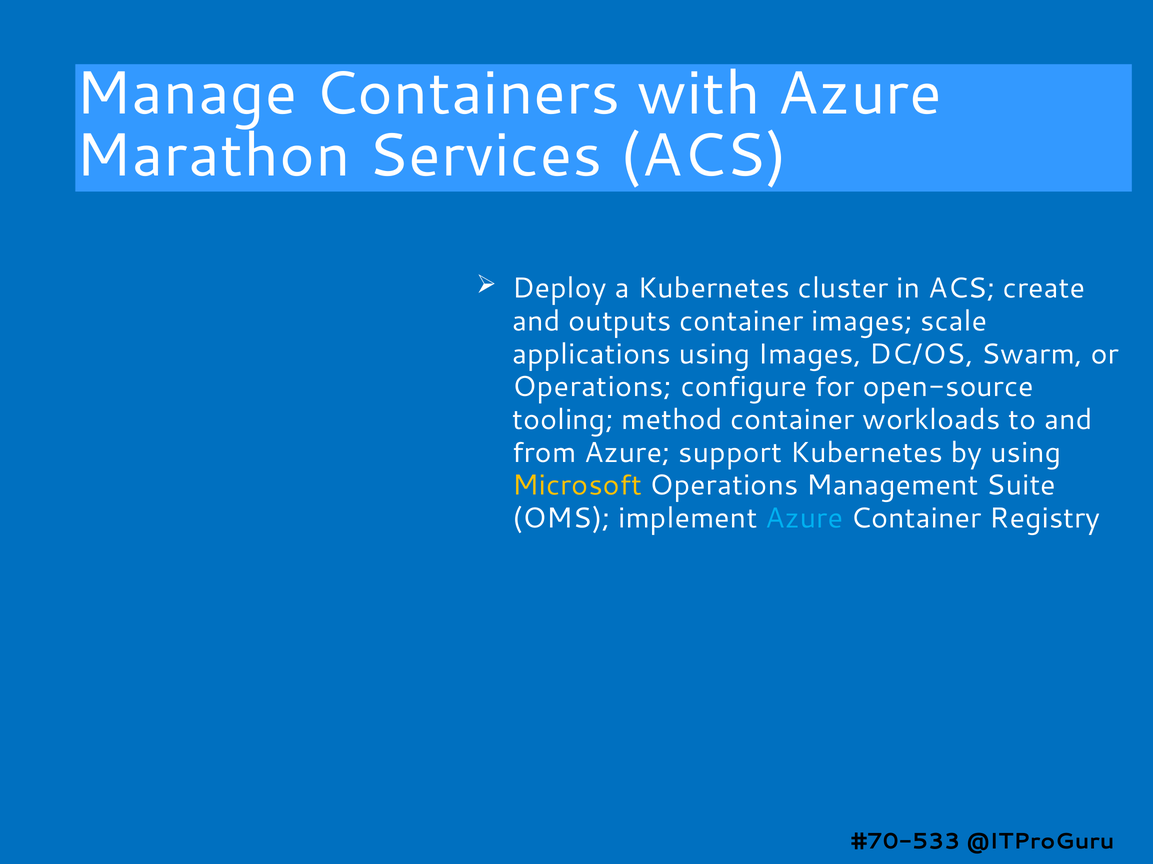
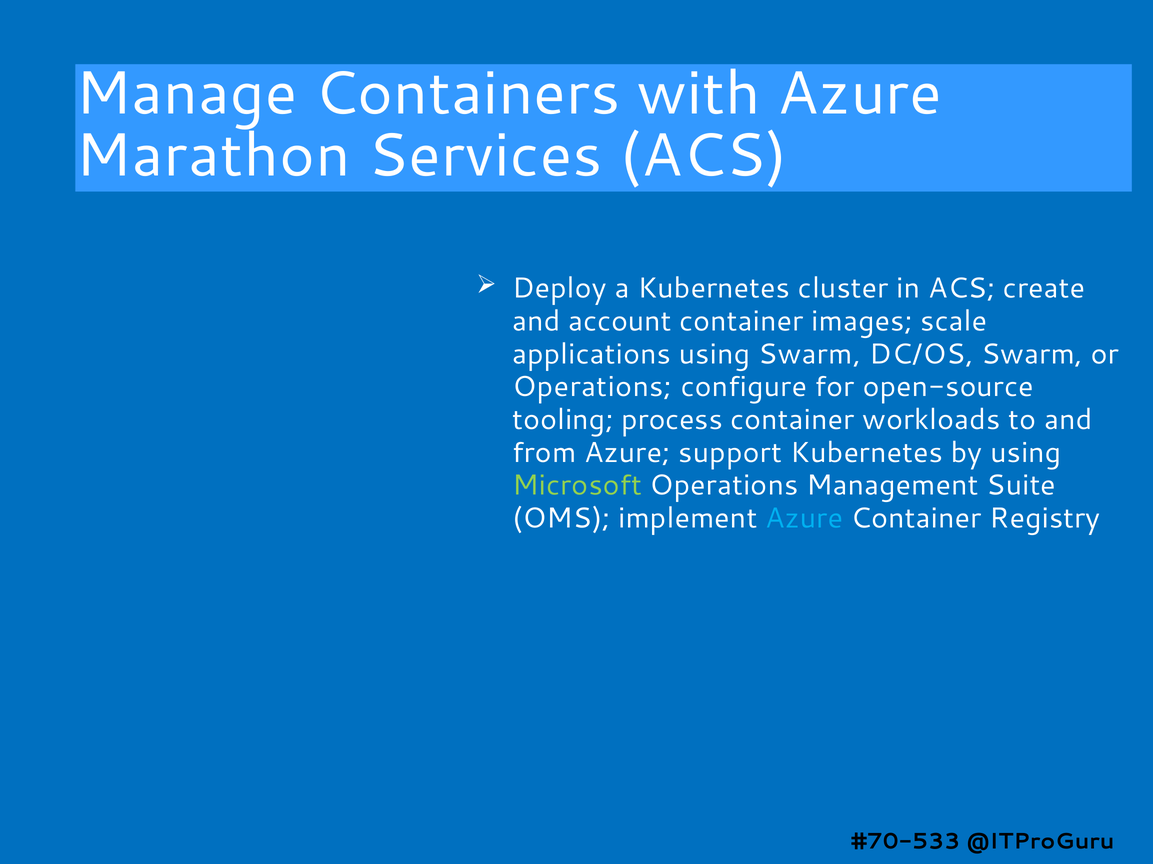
outputs: outputs -> account (620, 322)
using Images: Images -> Swarm (810, 354)
method: method -> process (672, 420)
Microsoft colour: yellow -> light green (577, 486)
